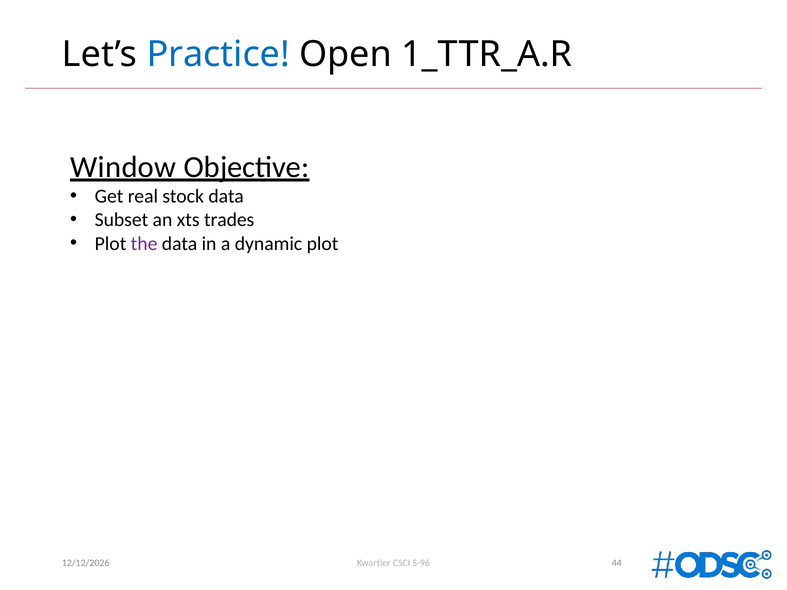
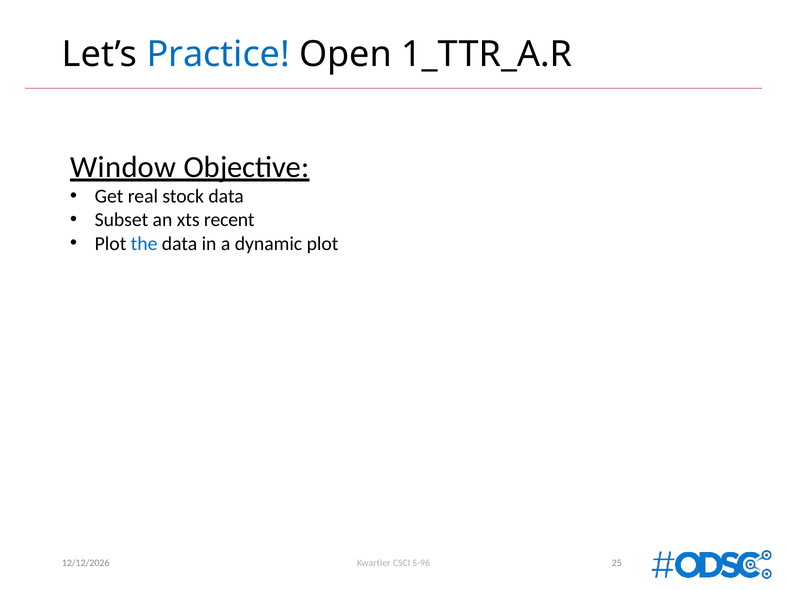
trades: trades -> recent (229, 220)
the colour: purple -> blue (144, 244)
44: 44 -> 25 (617, 563)
